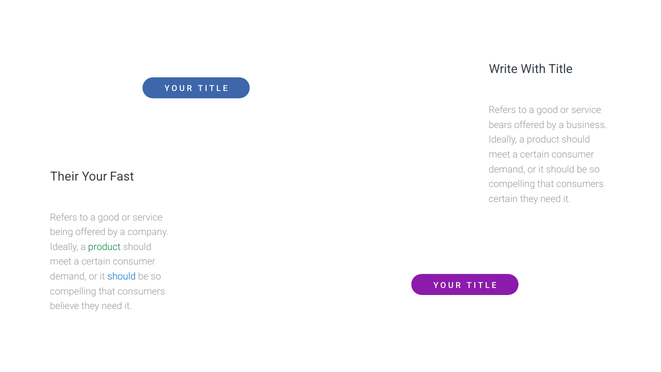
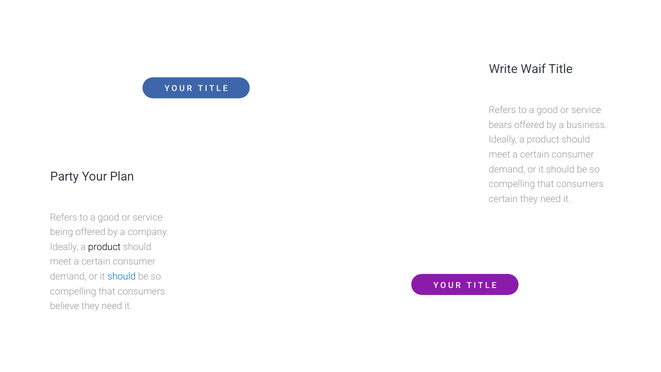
With: With -> Waif (533, 69)
Their: Their -> Party (65, 176)
Fast: Fast -> Plan (122, 176)
product colour: green -> black (104, 247)
